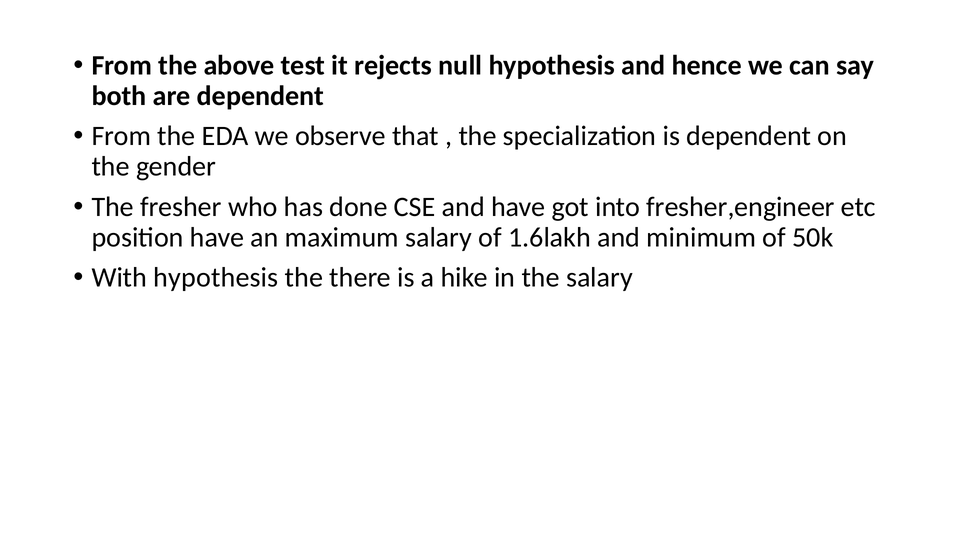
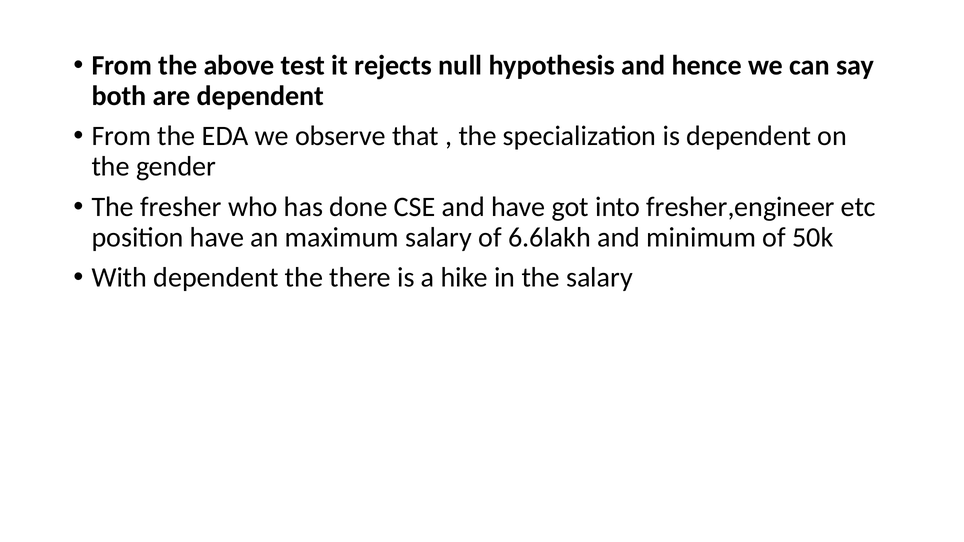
1.6lakh: 1.6lakh -> 6.6lakh (549, 237)
With hypothesis: hypothesis -> dependent (216, 278)
